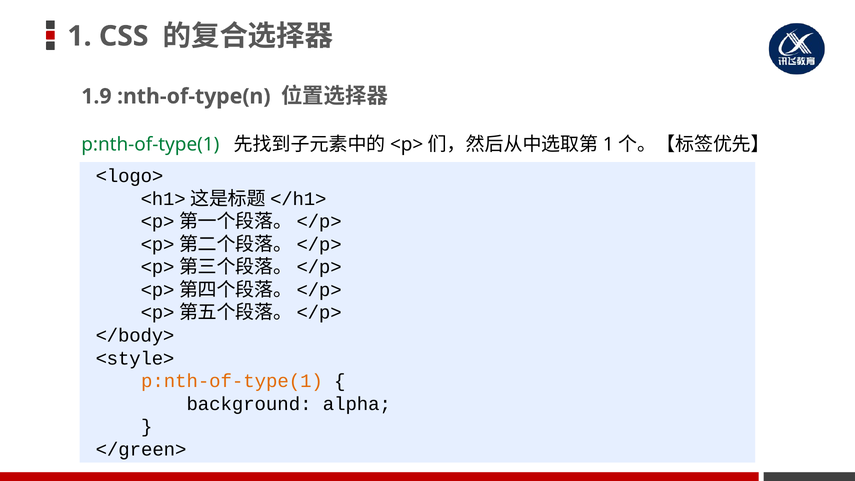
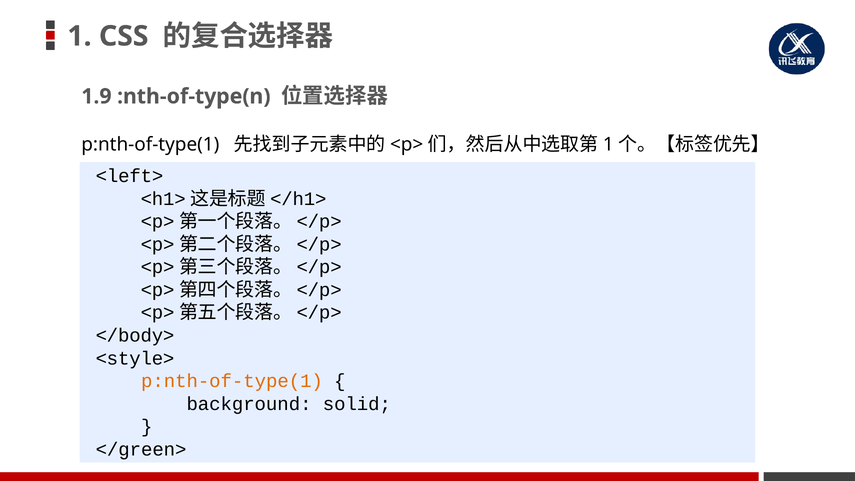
p:nth-of-type(1 colour: green -> black (150, 144)
<logo>: <logo> -> <left> (129, 176)
alpha: alpha -> solid (357, 404)
